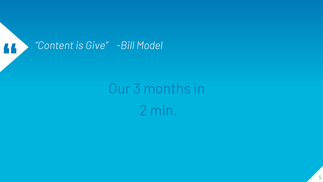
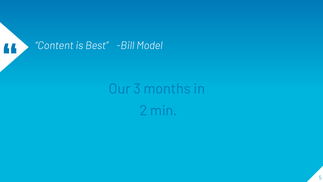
Give: Give -> Best (97, 46)
